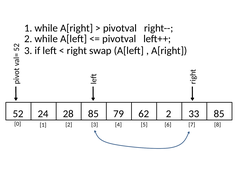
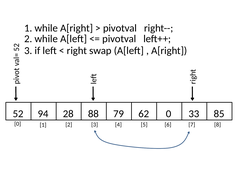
24: 24 -> 94 (43, 114)
28 85: 85 -> 88 (93, 114)
62 2: 2 -> 0 (169, 114)
